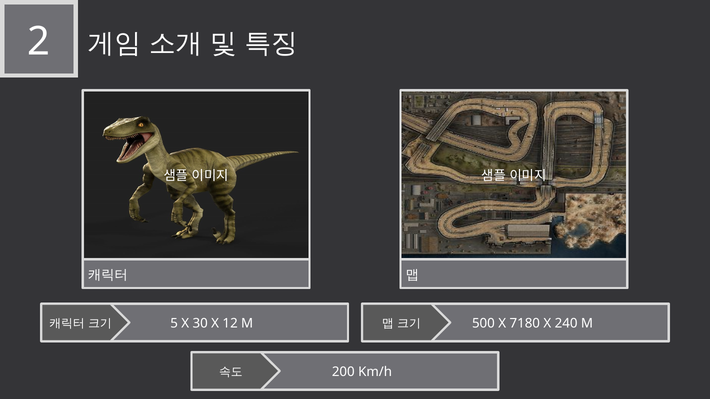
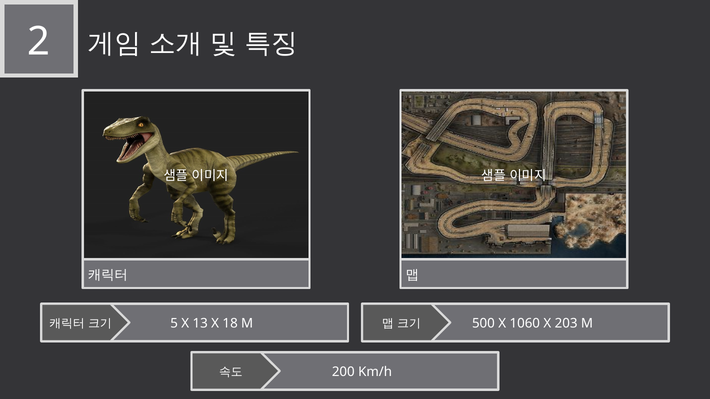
30: 30 -> 13 (200, 324)
12: 12 -> 18 (230, 324)
7180: 7180 -> 1060 (525, 324)
240: 240 -> 203 (566, 324)
